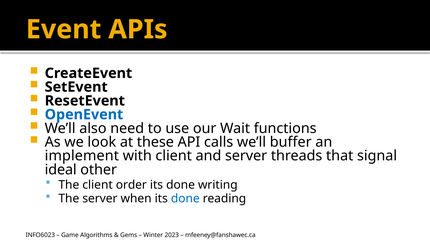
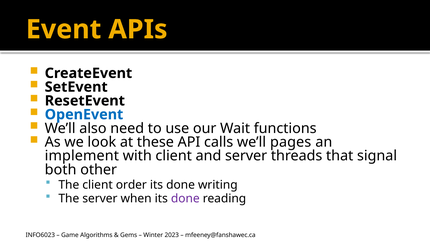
buffer: buffer -> pages (291, 142)
ideal: ideal -> both (61, 170)
done colour: blue -> purple (185, 199)
